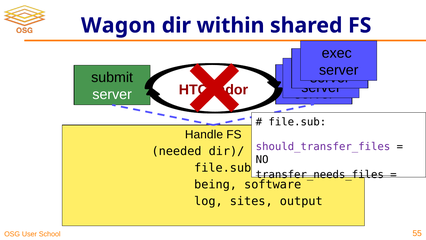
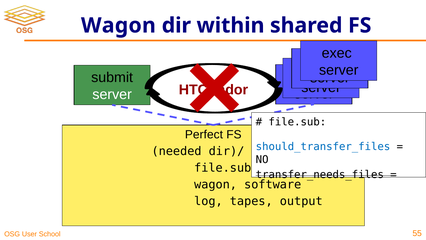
Handle: Handle -> Perfect (204, 135)
should_transfer_files colour: purple -> blue (323, 147)
being: being -> wagon (216, 184)
sites: sites -> tapes (251, 201)
